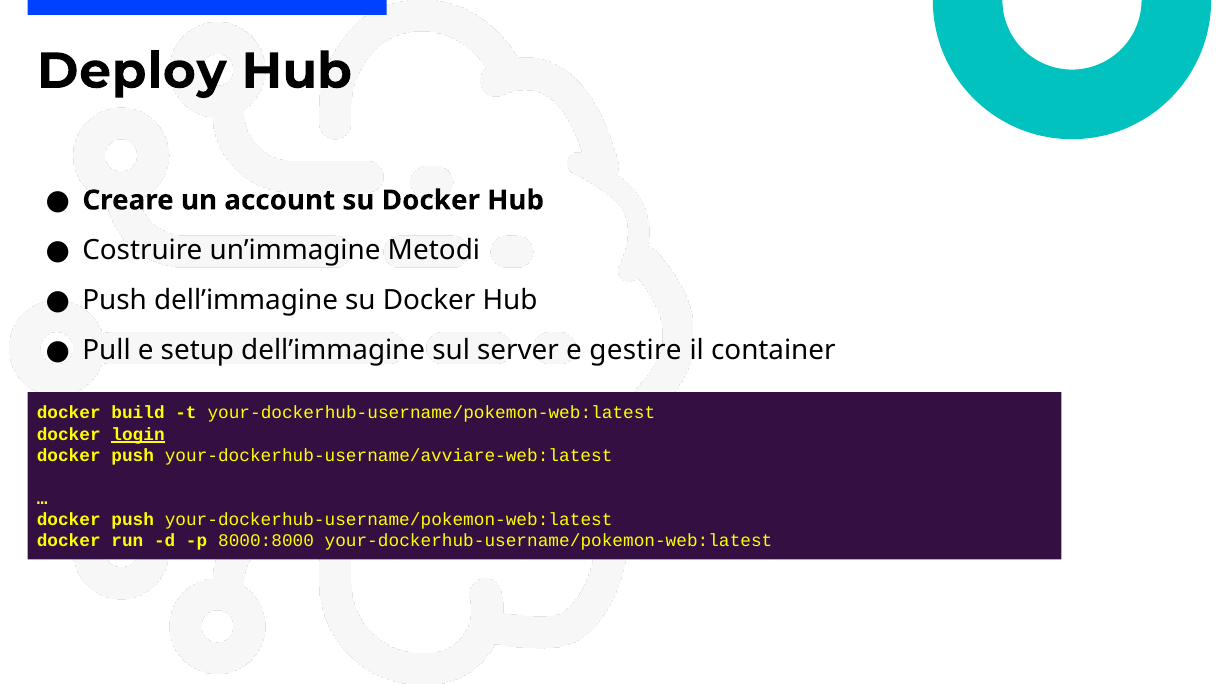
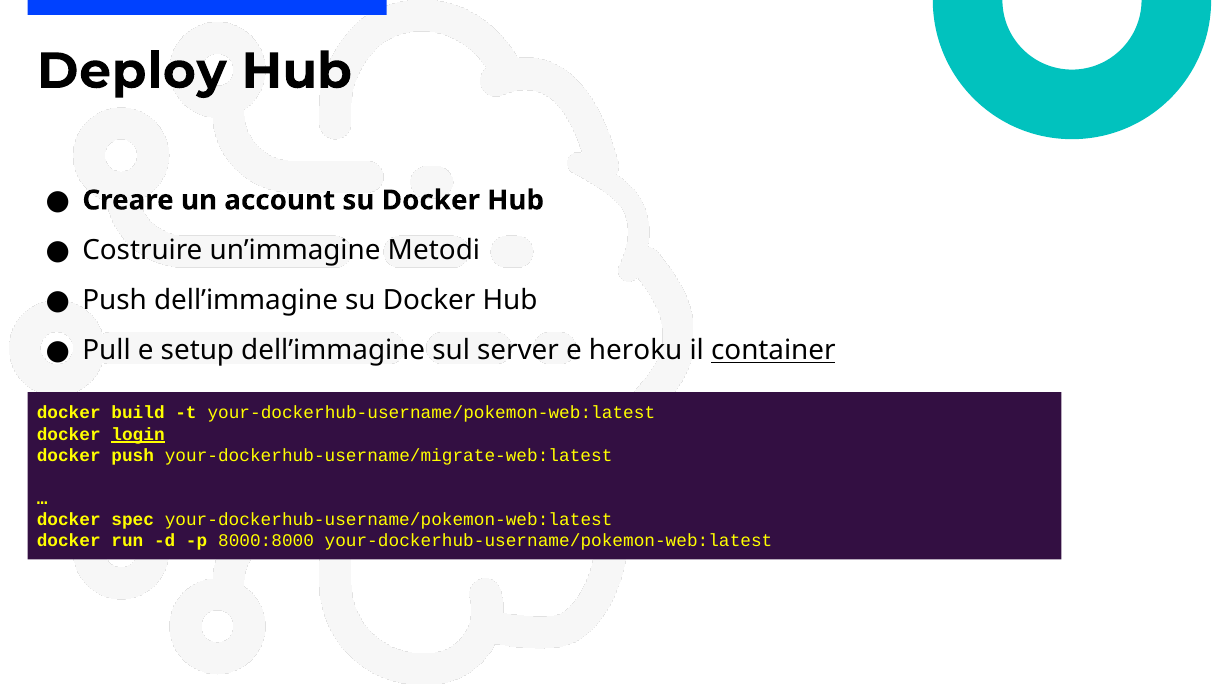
gestire: gestire -> heroku (636, 351)
container underline: none -> present (773, 351)
your-dockerhub-username/avviare-web:latest: your-dockerhub-username/avviare-web:latest -> your-dockerhub-username/migrate-web:latest (389, 456)
push: push -> spec (133, 520)
